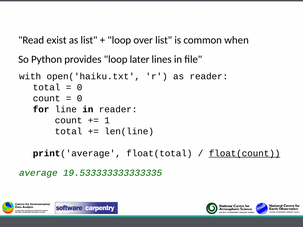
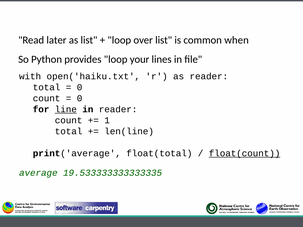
exist: exist -> later (57, 40)
later: later -> your (140, 59)
line underline: none -> present (66, 110)
